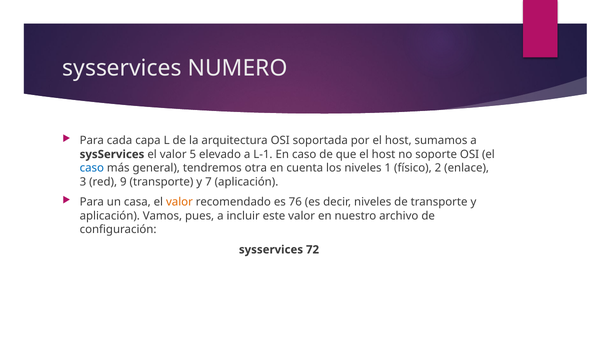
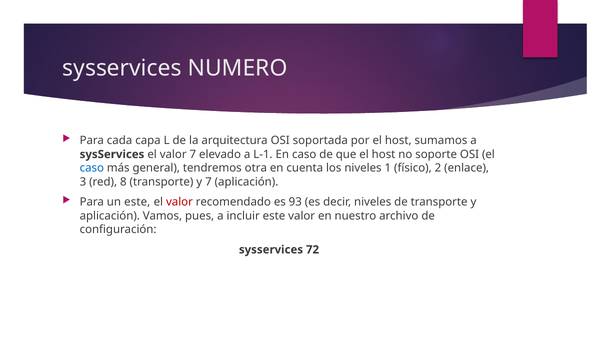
valor 5: 5 -> 7 (193, 154)
9: 9 -> 8 (123, 182)
un casa: casa -> este (137, 202)
valor colour: orange -> red (179, 202)
76: 76 -> 93 (295, 202)
